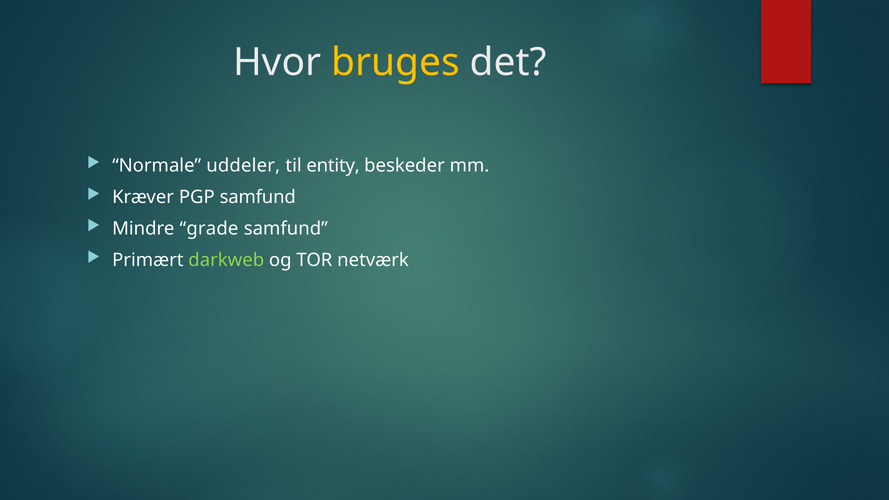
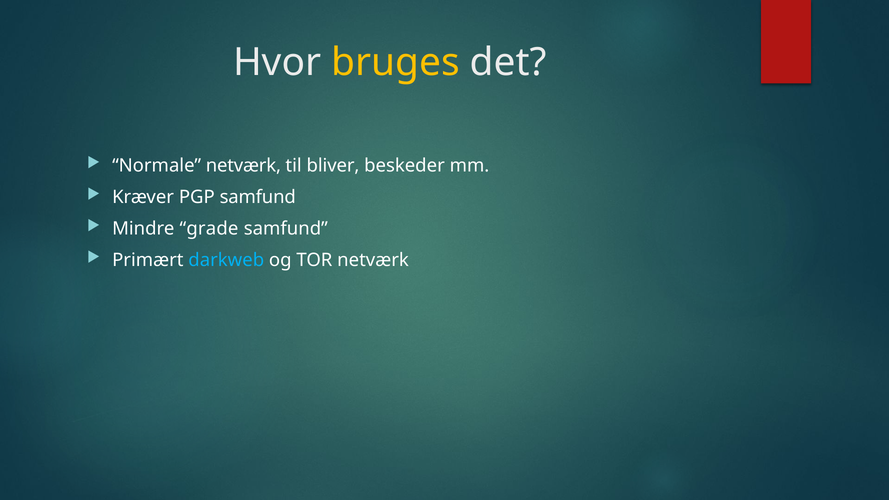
Normale uddeler: uddeler -> netværk (243, 165)
entity: entity -> bliver (333, 165)
darkweb colour: light green -> light blue (226, 260)
